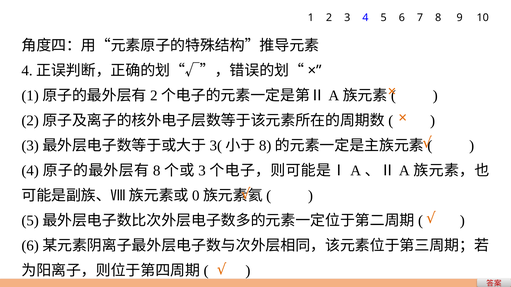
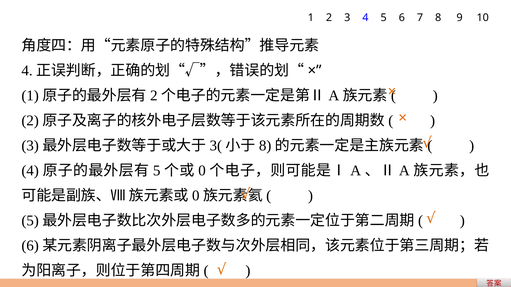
8: 8 -> 5 (157, 171)
3: 3 -> 0 (202, 171)
